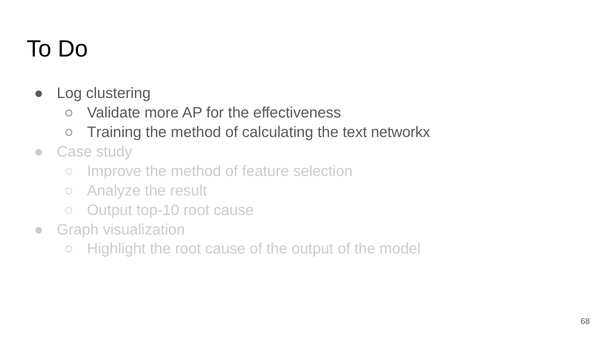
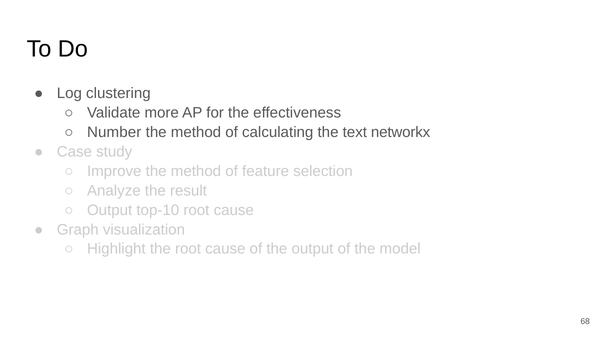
Training: Training -> Number (114, 132)
